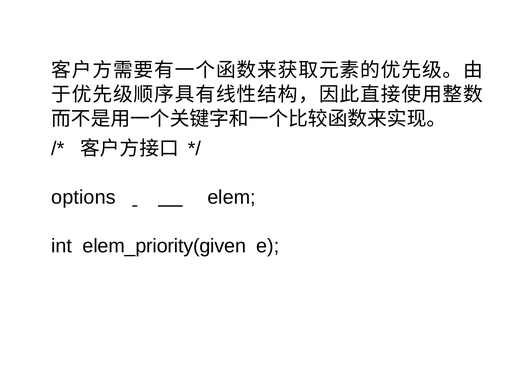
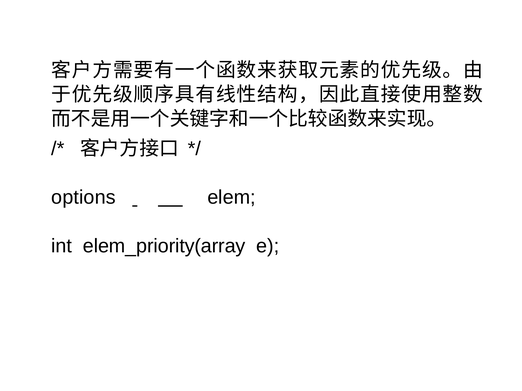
elem_priority(given: elem_priority(given -> elem_priority(array (164, 246)
